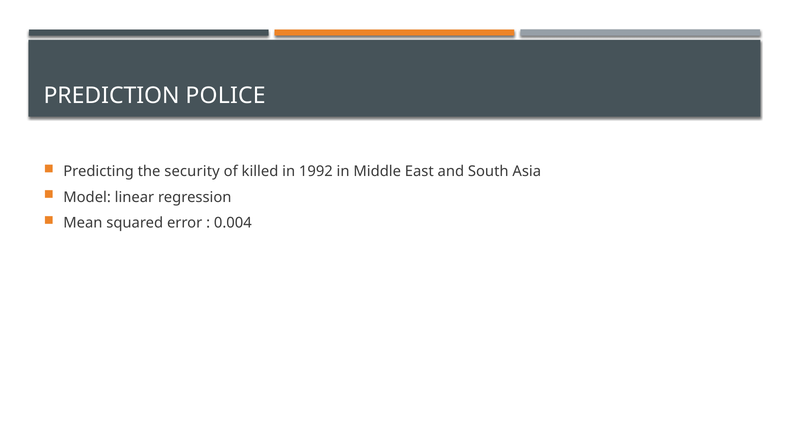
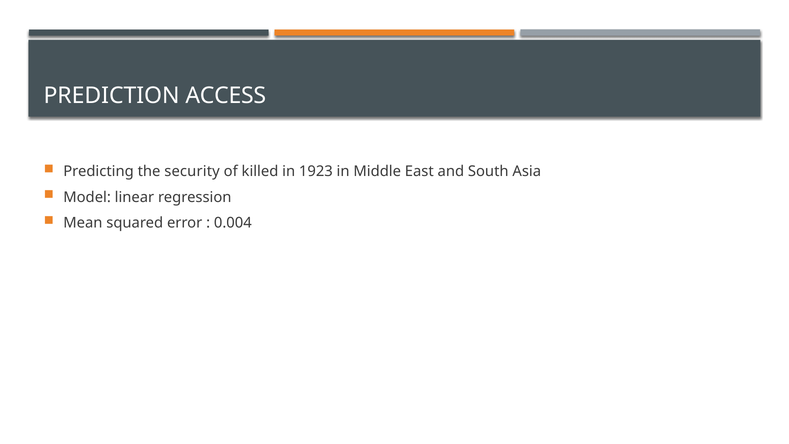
POLICE: POLICE -> ACCESS (226, 96)
1992: 1992 -> 1923 (316, 171)
